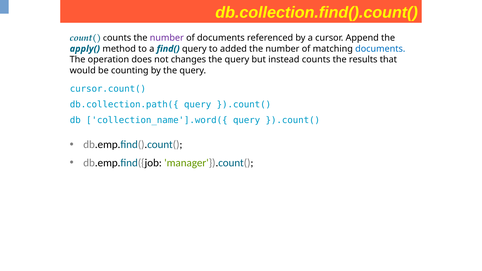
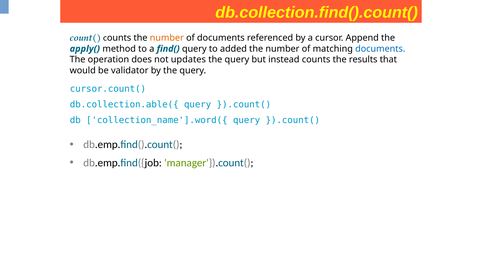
number colour: purple -> orange (167, 38)
changes: changes -> updates (188, 60)
counting: counting -> validator (130, 70)
db.collection.path({: db.collection.path({ -> db.collection.able({ (124, 104)
